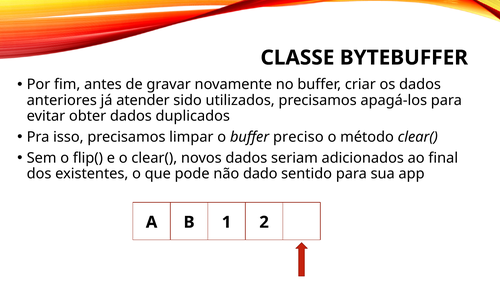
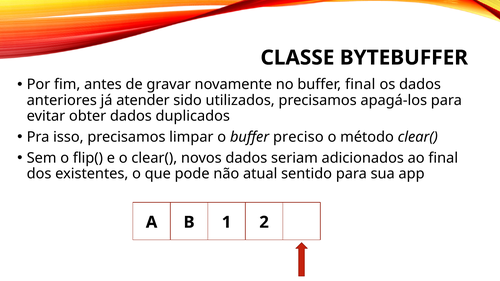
buffer criar: criar -> final (360, 85)
dado: dado -> atual (260, 174)
